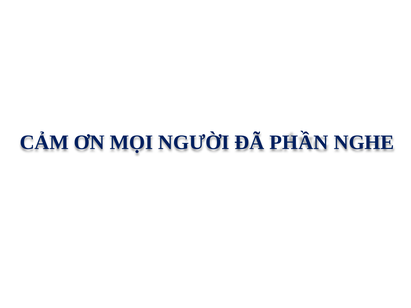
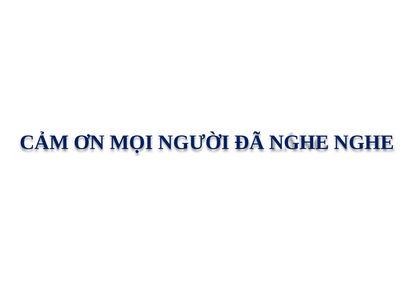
ĐÃ PHẦN: PHẦN -> NGHE (299, 142)
